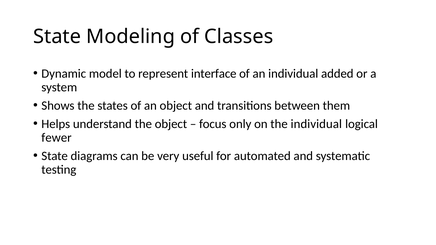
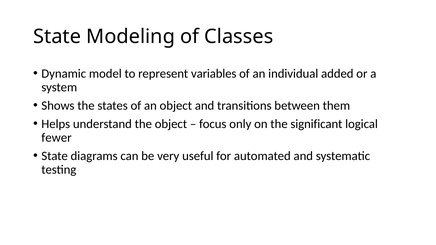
interface: interface -> variables (214, 74)
the individual: individual -> significant (316, 124)
